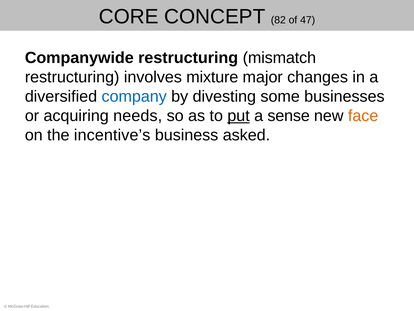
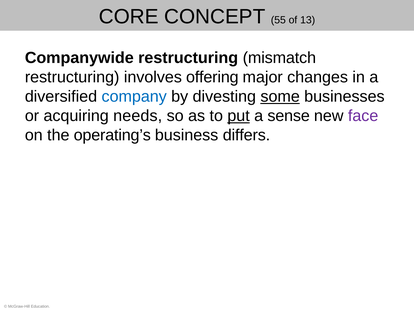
82: 82 -> 55 (278, 20)
47: 47 -> 13 (308, 20)
mixture: mixture -> offering (212, 77)
some underline: none -> present (280, 96)
face colour: orange -> purple (363, 116)
incentive’s: incentive’s -> operating’s (112, 135)
asked: asked -> differs (246, 135)
